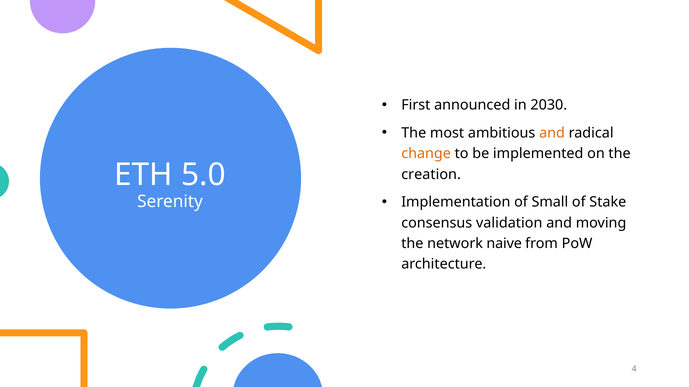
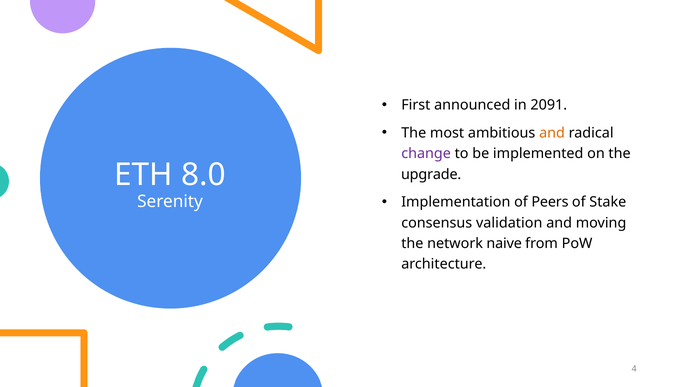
2030: 2030 -> 2091 (549, 105)
change colour: orange -> purple (426, 154)
5.0: 5.0 -> 8.0 (203, 175)
creation: creation -> upgrade (431, 175)
Small: Small -> Peers (550, 202)
